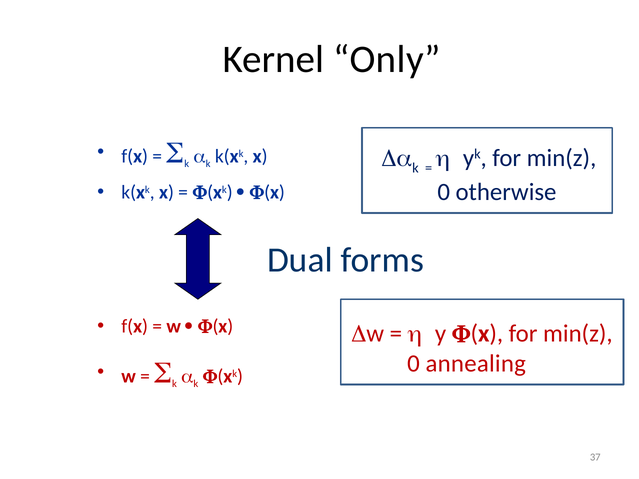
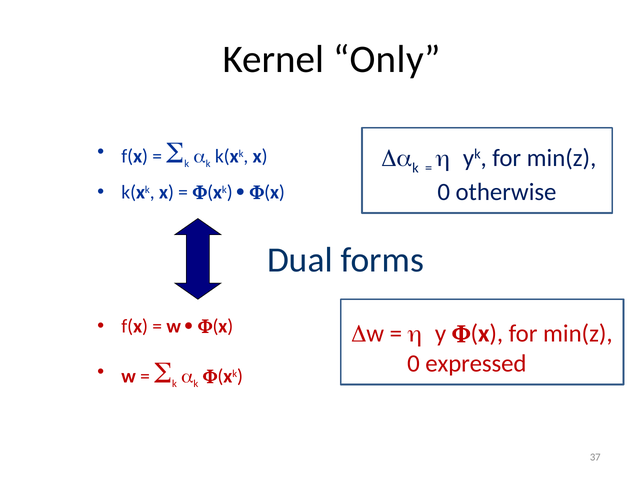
annealing: annealing -> expressed (476, 364)
